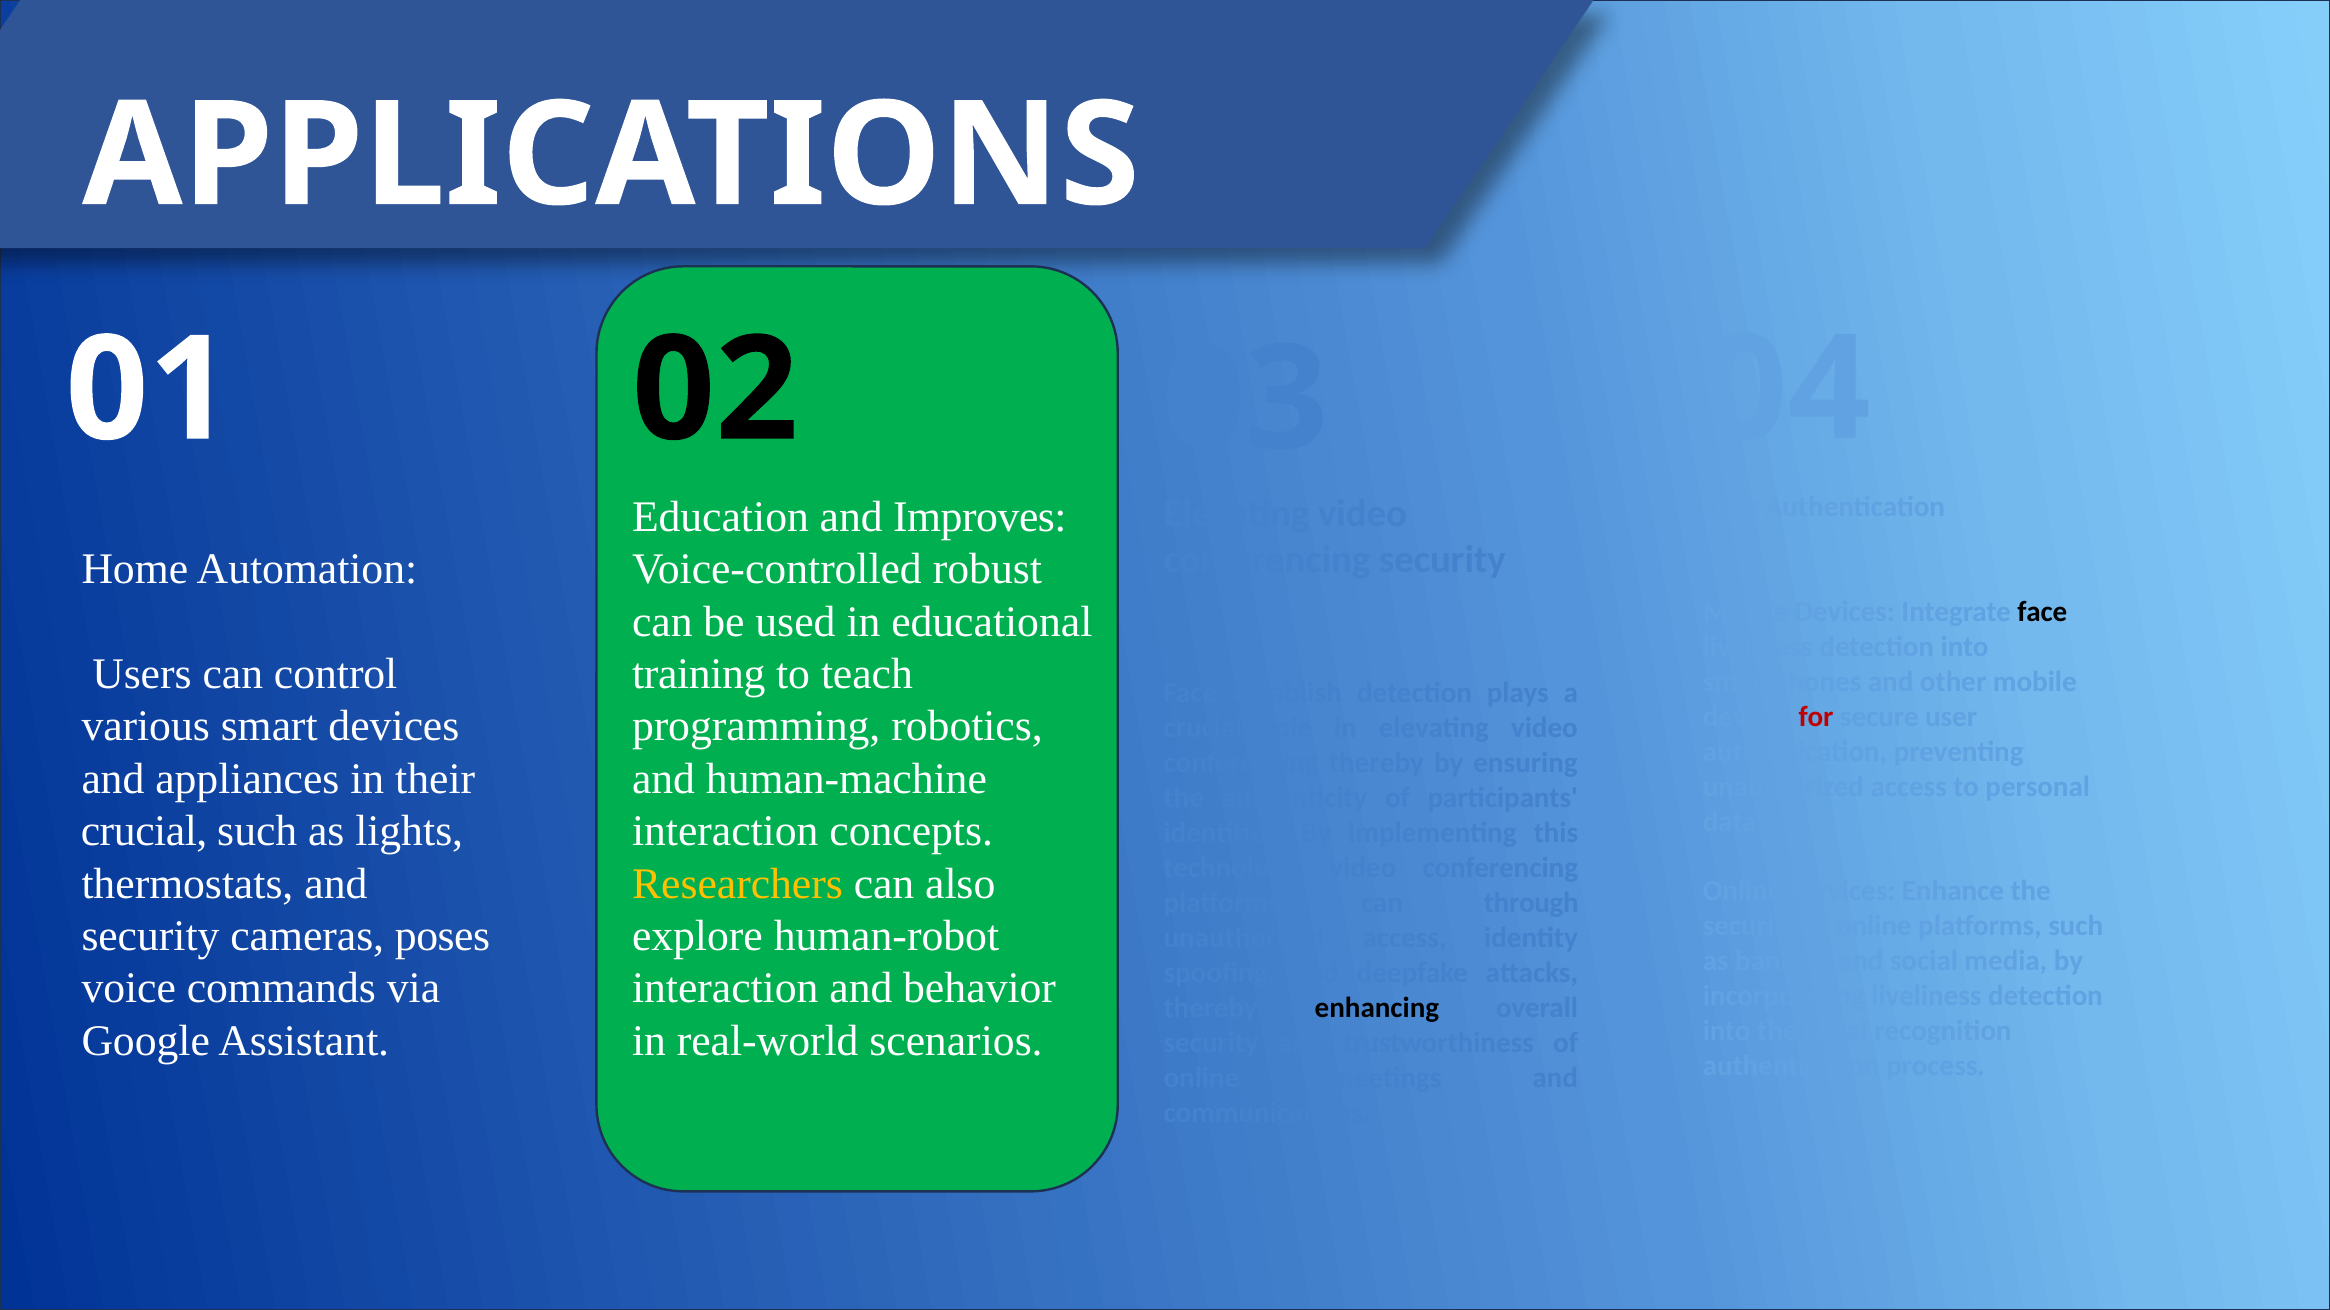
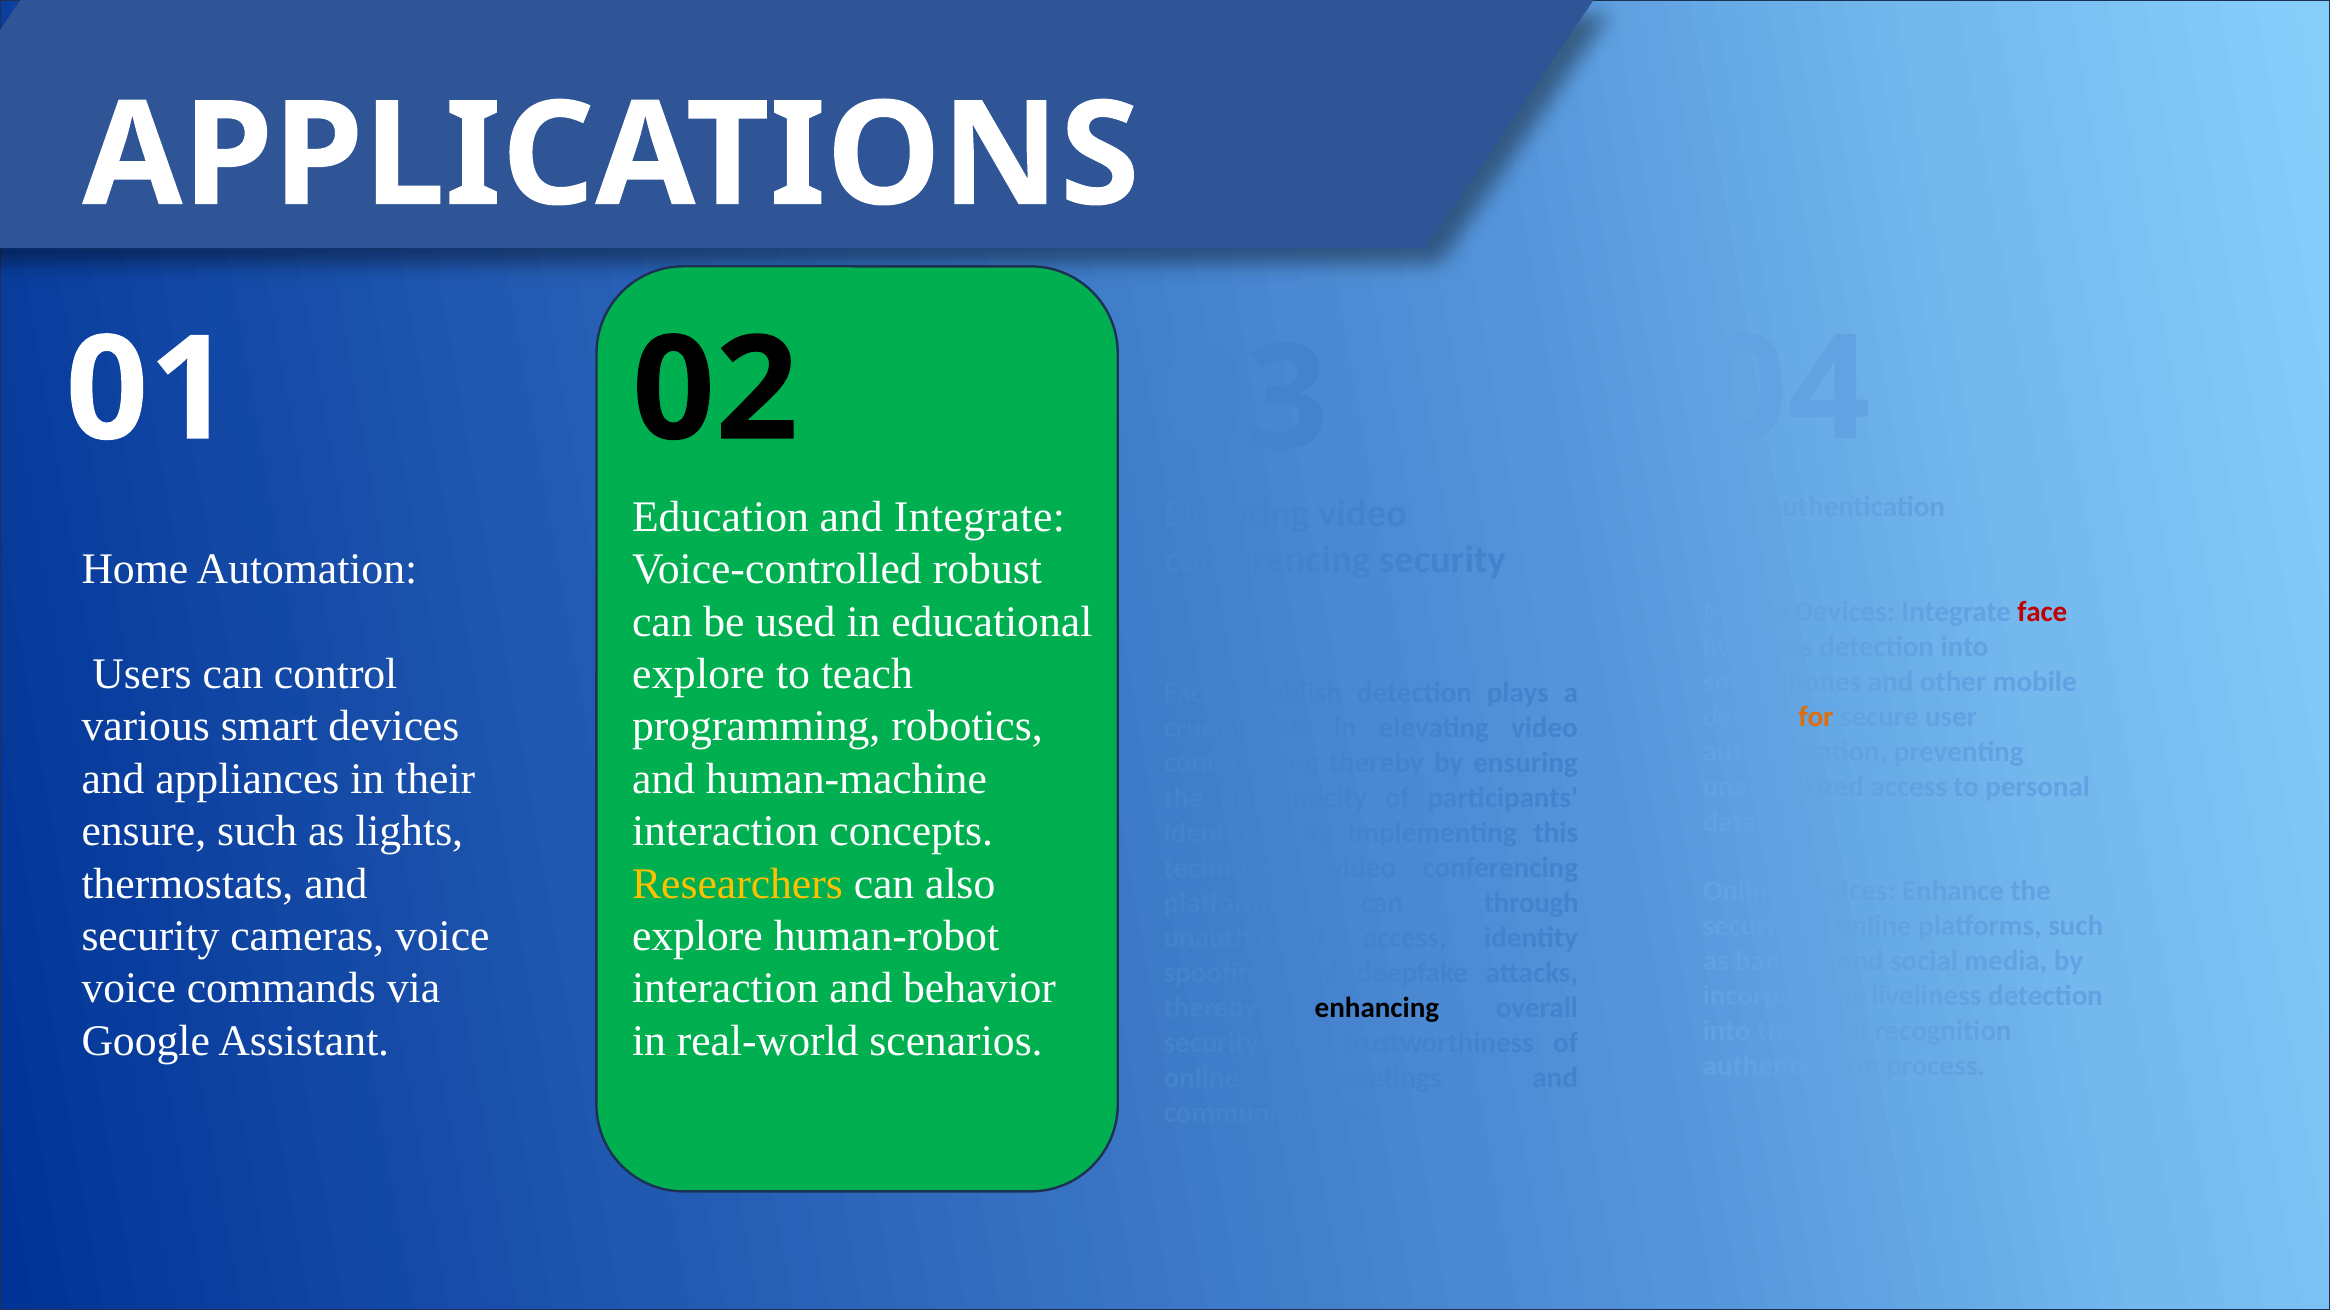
and Improves: Improves -> Integrate (979, 517)
face colour: black -> red (2042, 612)
training: training -> explore (698, 674)
for colour: red -> orange (1816, 717)
crucial: crucial -> ensure (144, 832)
cameras poses: poses -> voice (442, 936)
